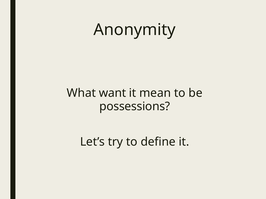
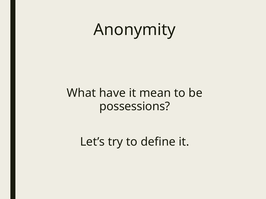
want: want -> have (112, 93)
